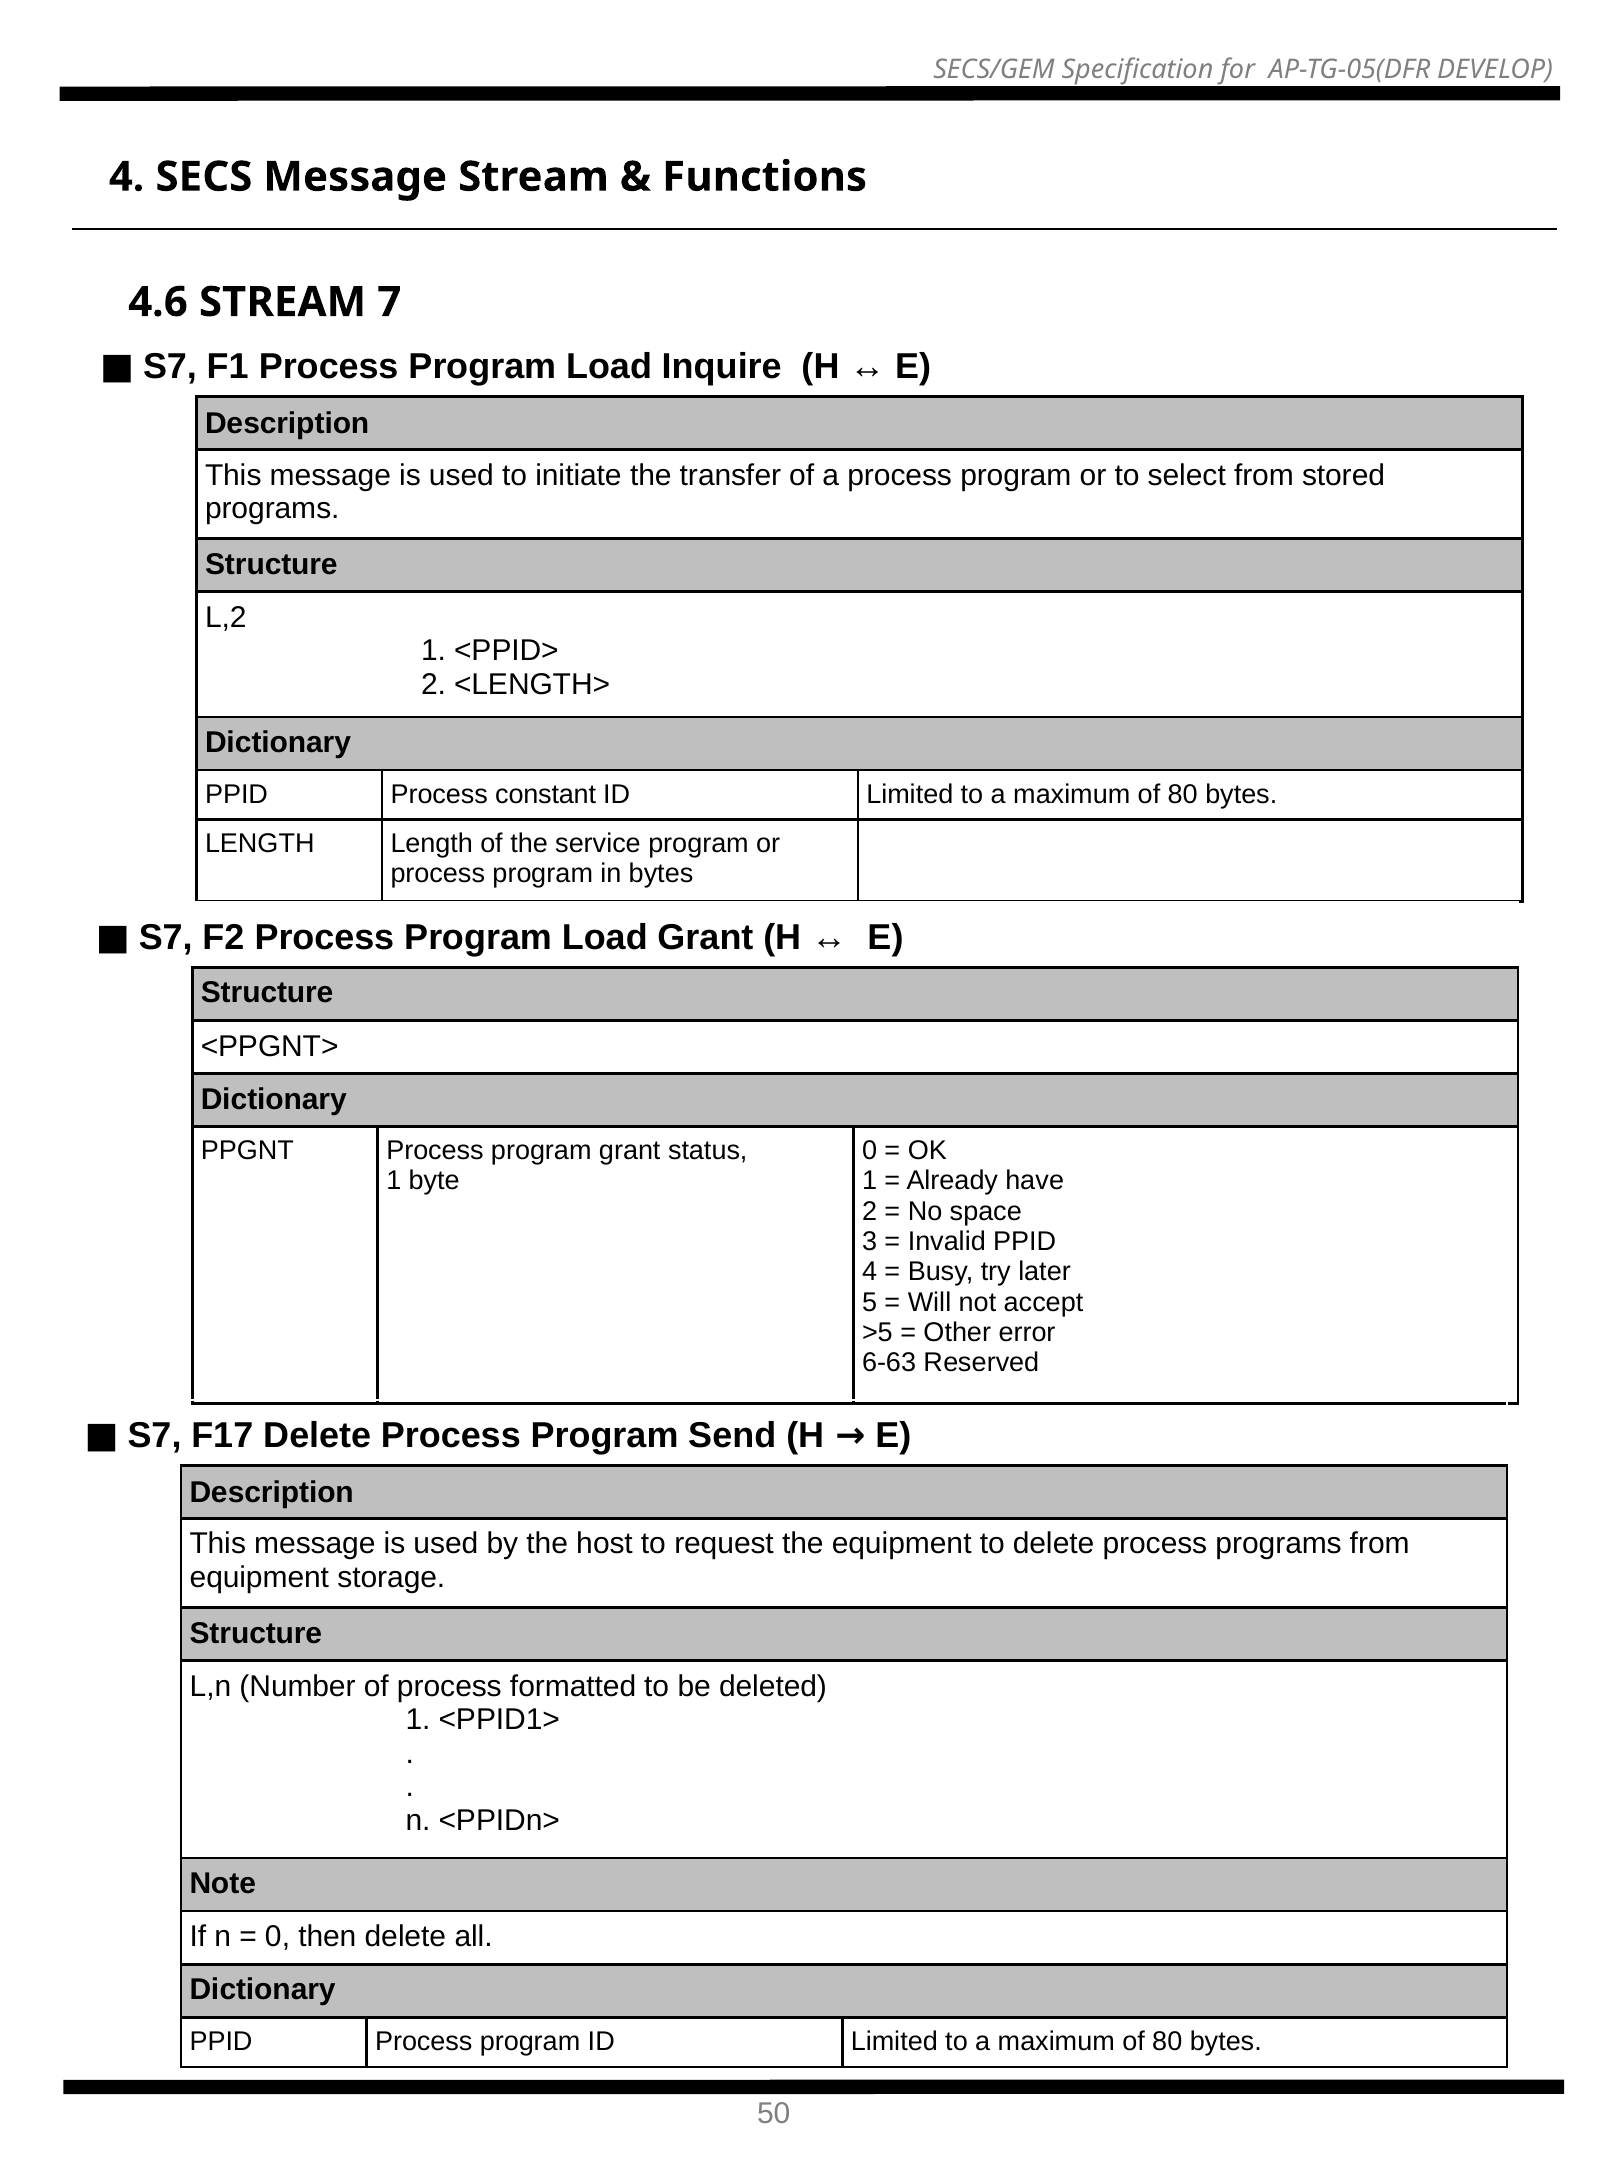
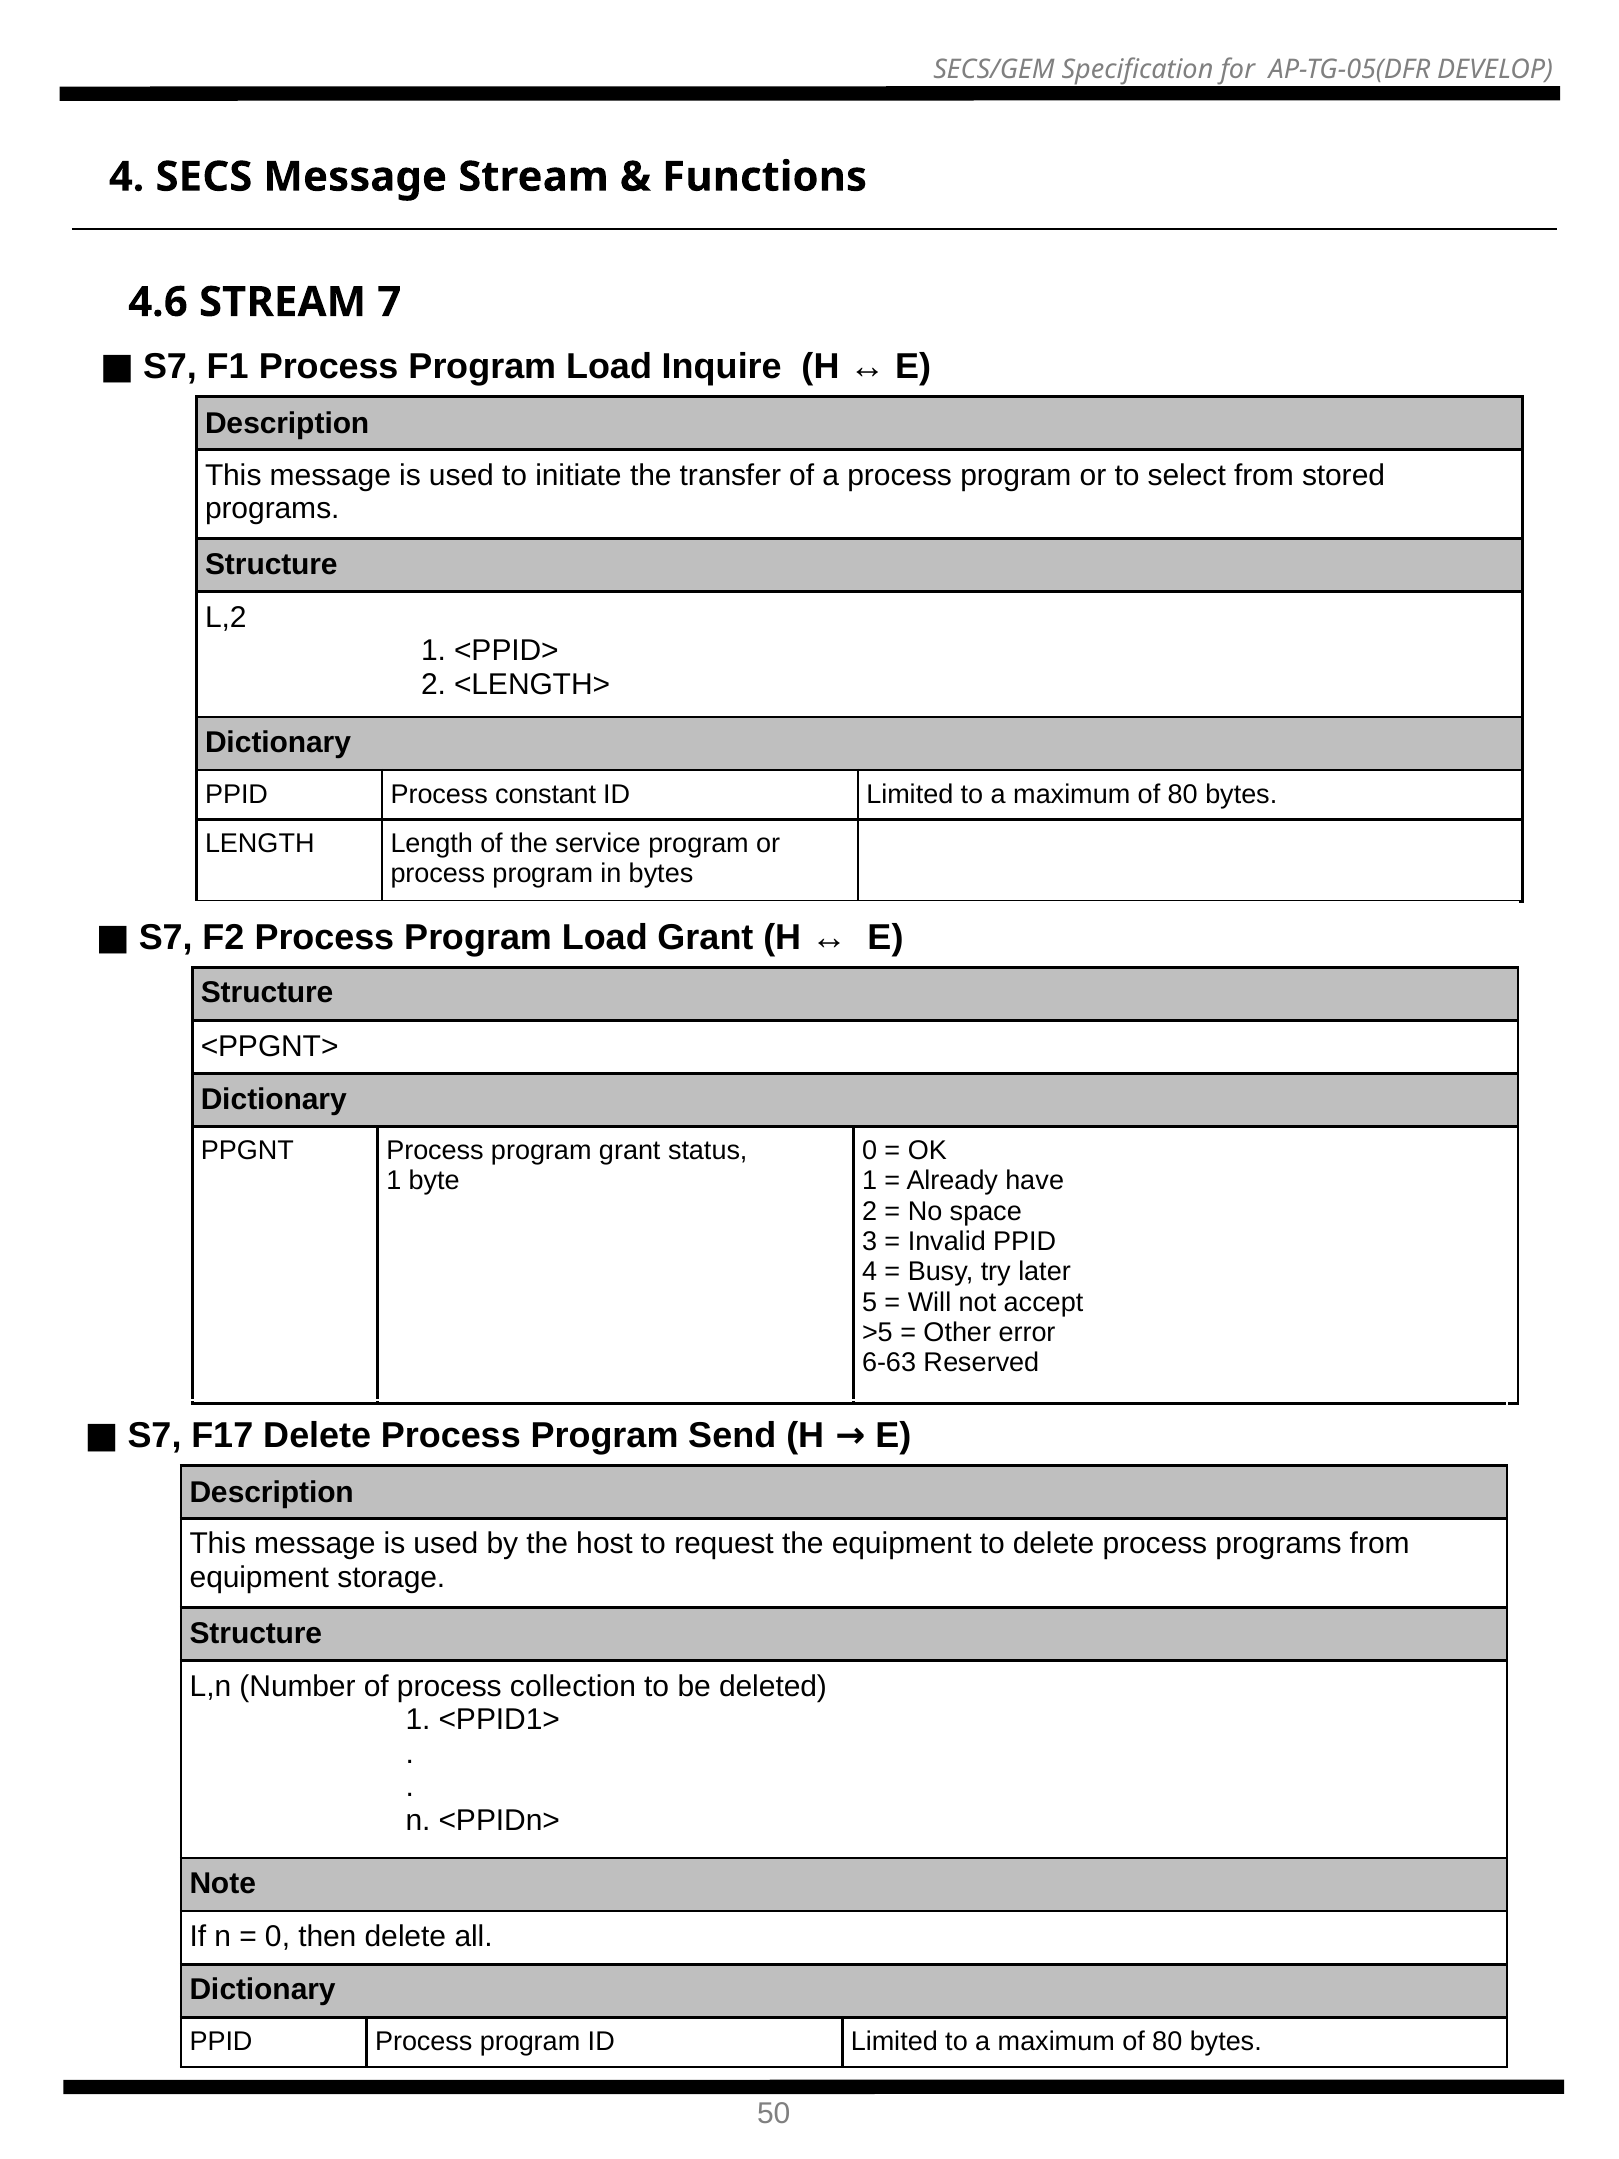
formatted: formatted -> collection (573, 1686)
